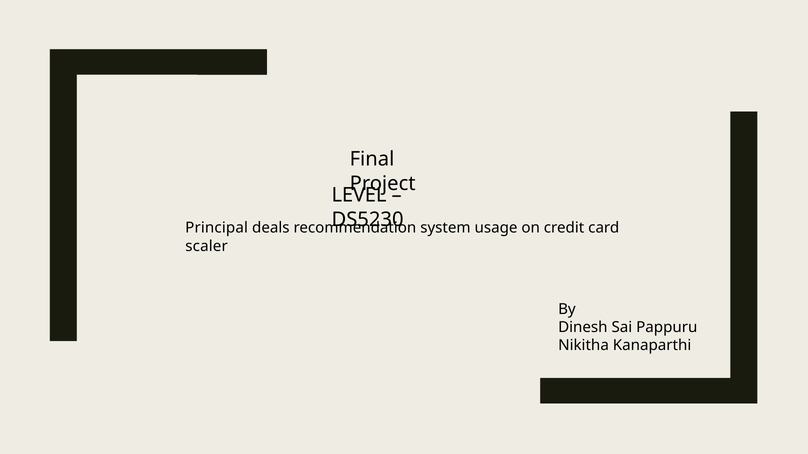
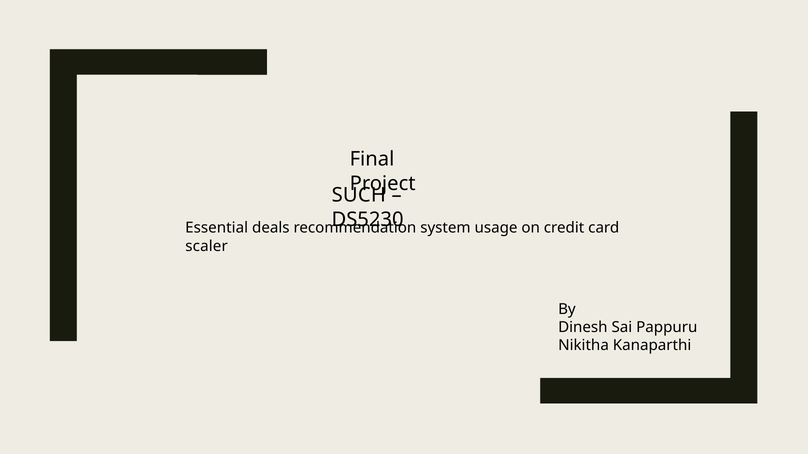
LEVEL: LEVEL -> SUCH (359, 195)
Principal: Principal -> Essential (217, 228)
